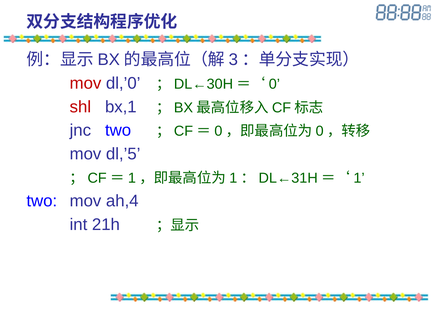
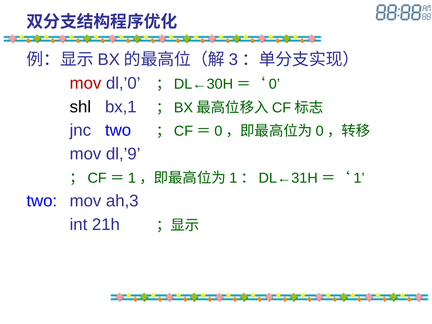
shl colour: red -> black (80, 107)
dl,’5: dl,’5 -> dl,’9 (123, 154)
ah,4: ah,4 -> ah,3 (122, 201)
